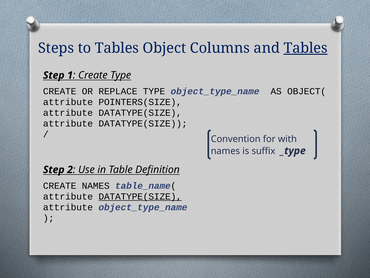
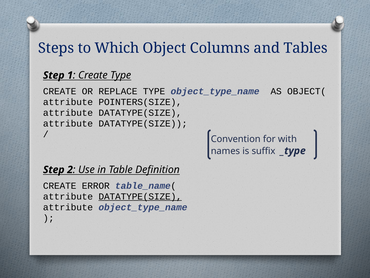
to Tables: Tables -> Which (117, 48)
Tables underline: present -> none (306, 48)
CREATE NAMES: NAMES -> ERROR (96, 185)
